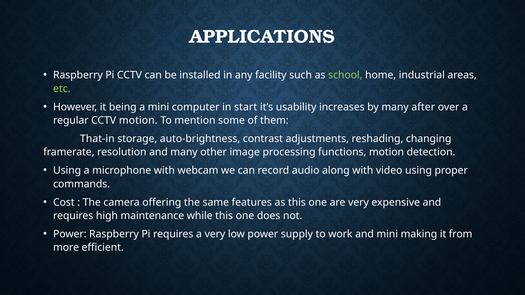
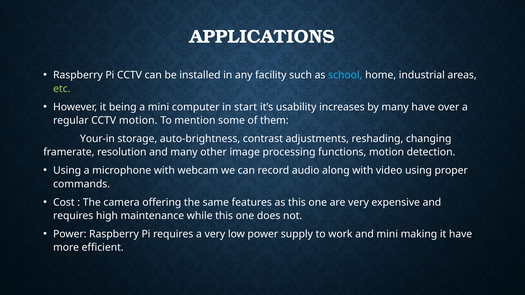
school colour: light green -> light blue (345, 75)
many after: after -> have (423, 107)
That-in: That-in -> Your-in (97, 139)
it from: from -> have (461, 234)
